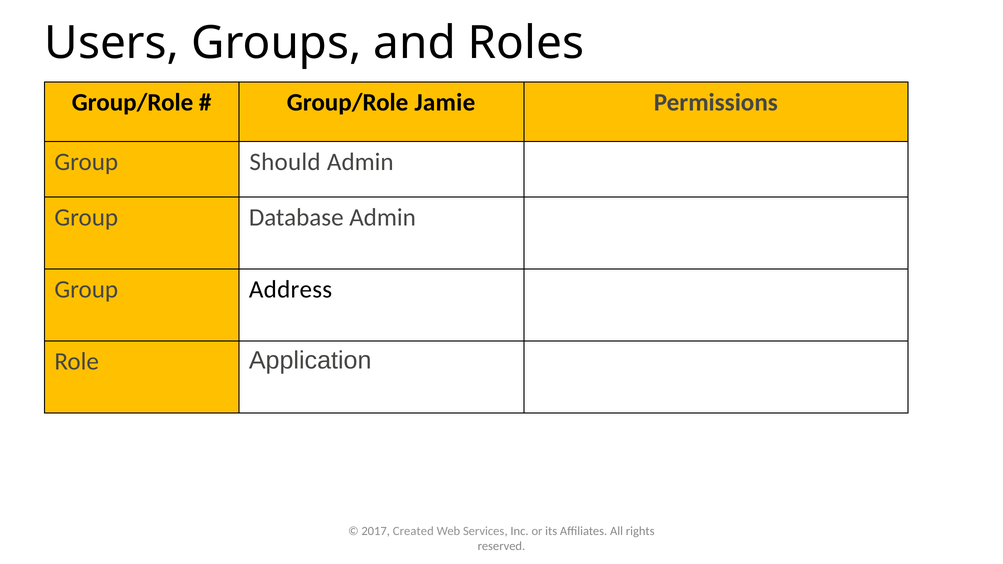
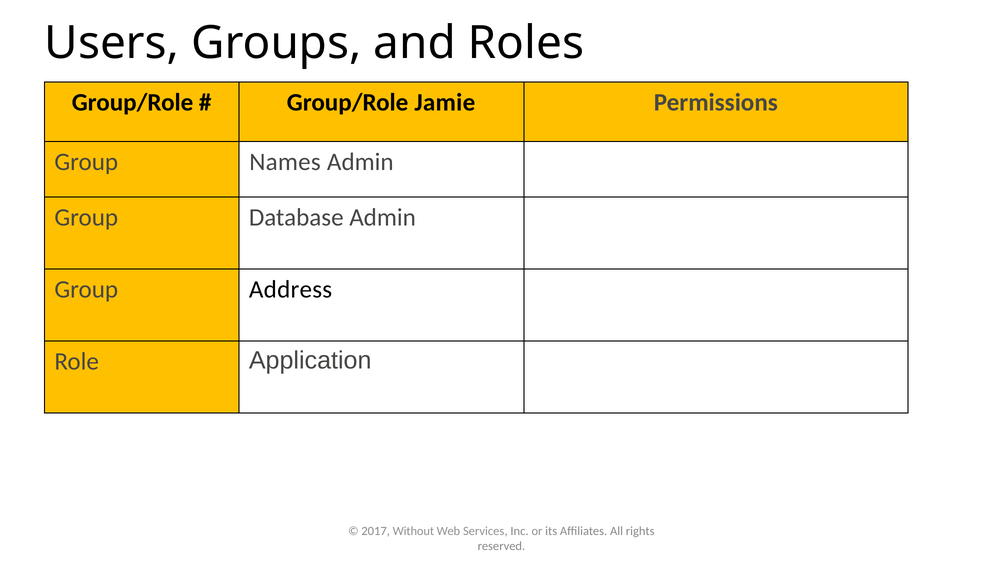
Should: Should -> Names (285, 162)
Created: Created -> Without (413, 531)
